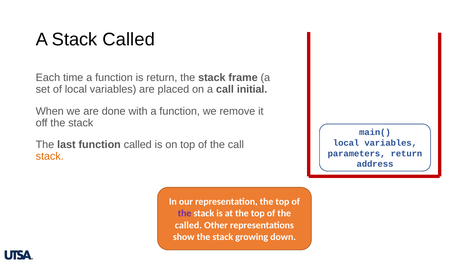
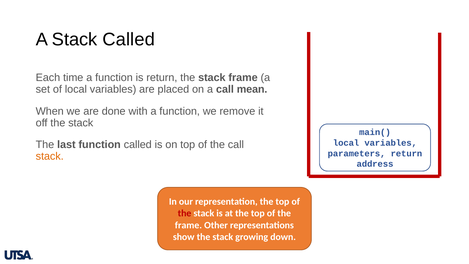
initial: initial -> mean (252, 89)
the colour: purple -> red (185, 213)
called: called -> frame (188, 225)
